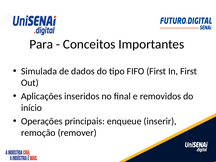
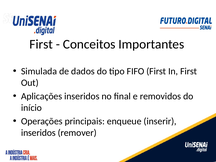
Para: Para -> First (41, 44)
remoção: remoção -> inseridos (38, 133)
